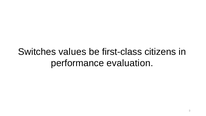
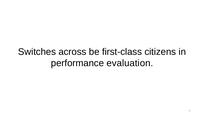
values: values -> across (72, 52)
